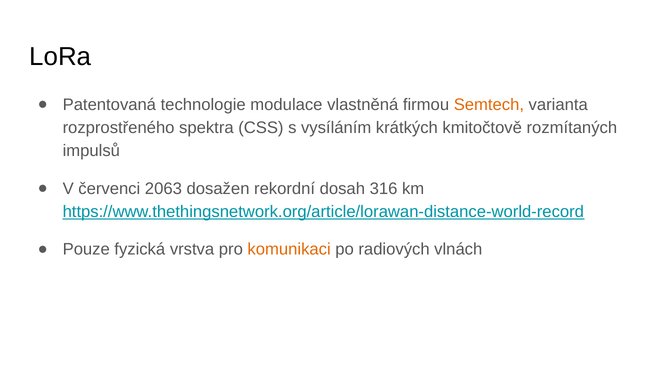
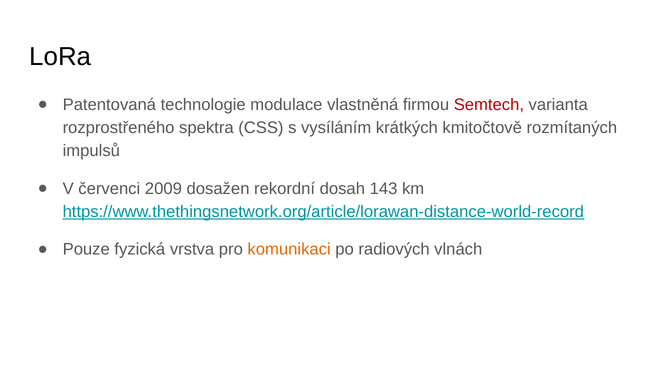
Semtech colour: orange -> red (489, 105)
2063: 2063 -> 2009 (163, 188)
316: 316 -> 143 (384, 188)
